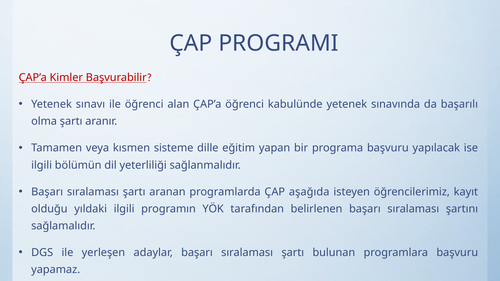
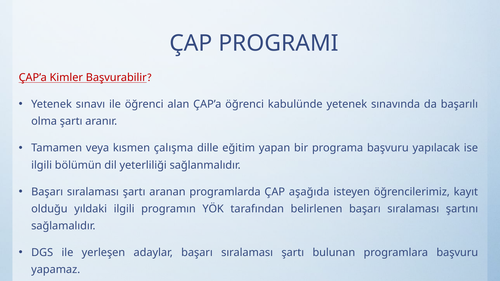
sisteme: sisteme -> çalışma (174, 148)
